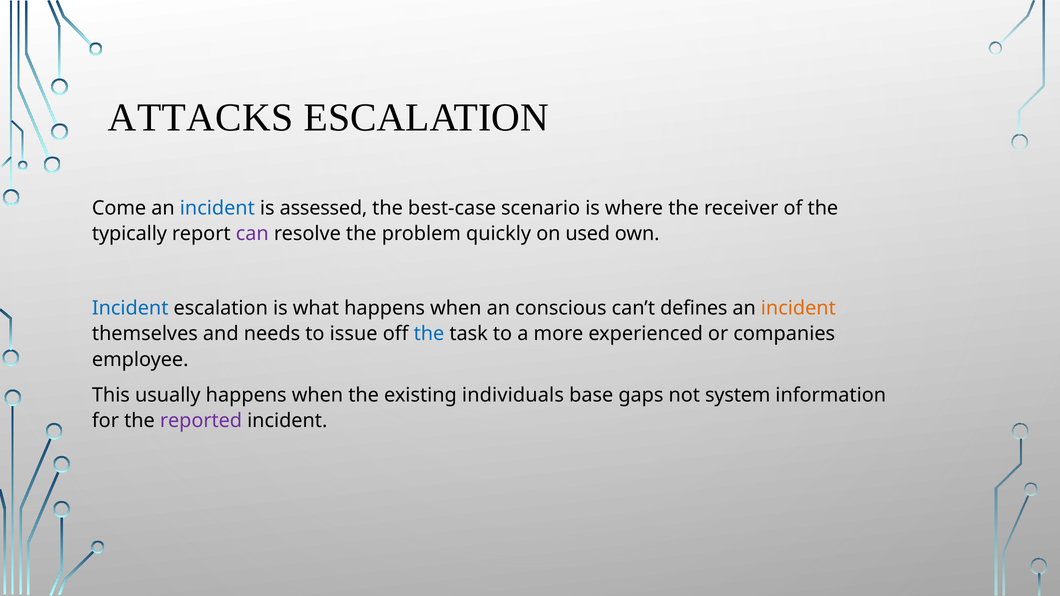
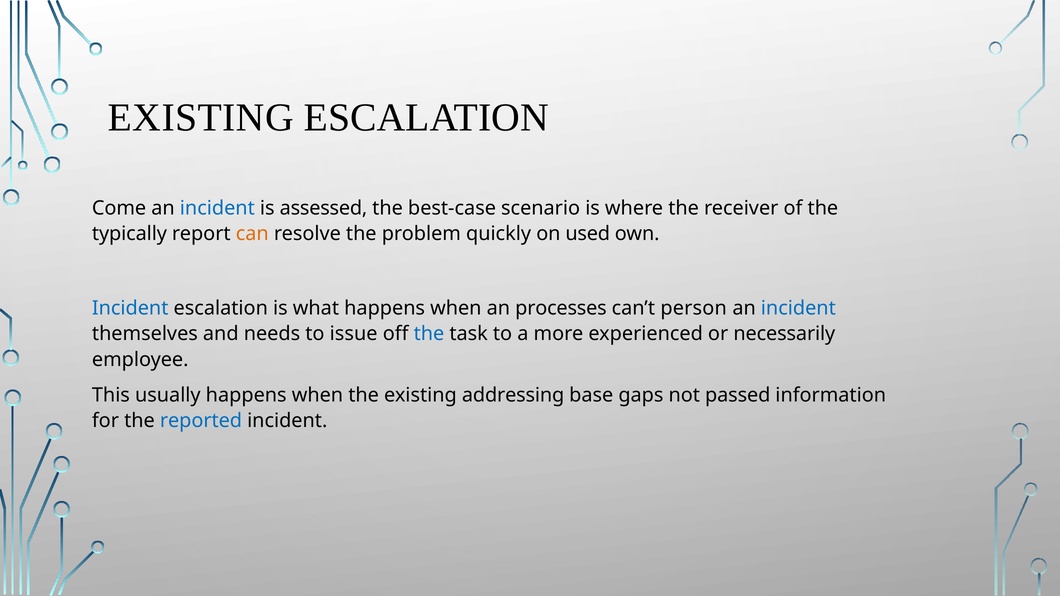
ATTACKS: ATTACKS -> EXISTING (201, 118)
can colour: purple -> orange (252, 234)
conscious: conscious -> processes (561, 308)
defines: defines -> person (694, 308)
incident colour: orange -> blue (798, 308)
companies: companies -> necessarily (784, 334)
individuals: individuals -> addressing (513, 395)
system: system -> passed (738, 395)
reported colour: purple -> blue (201, 421)
